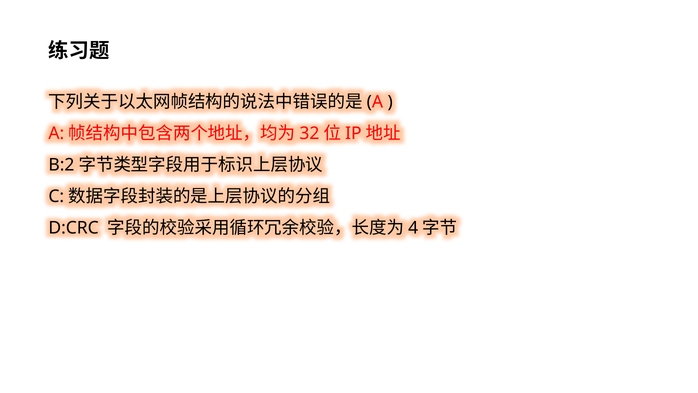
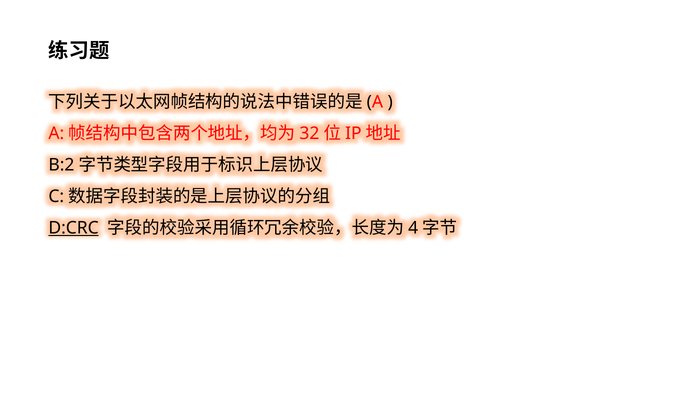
D:CRC underline: none -> present (74, 228)
